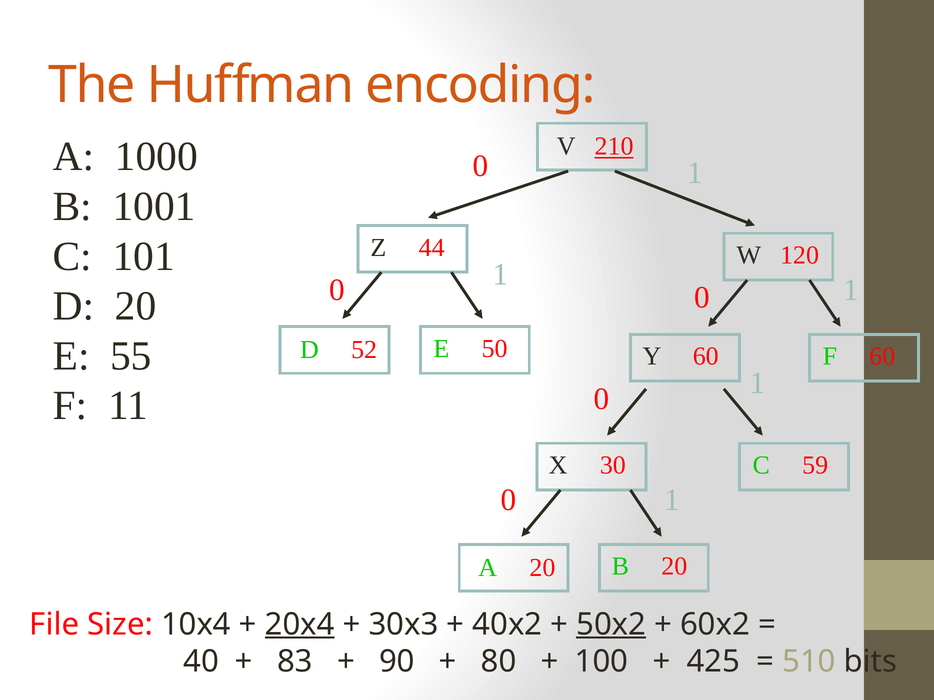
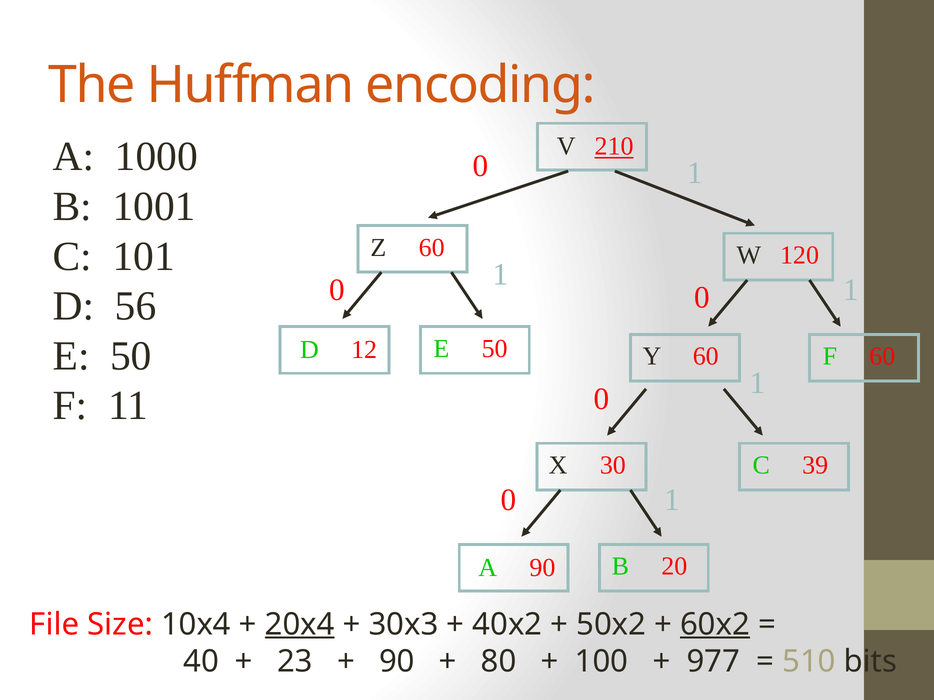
Z 44: 44 -> 60 (432, 248)
D 20: 20 -> 56 (136, 306)
55: 55 -> 50 (131, 356)
52: 52 -> 12 (364, 350)
59: 59 -> 39 (815, 466)
A 20: 20 -> 90 (542, 568)
50x2 underline: present -> none (611, 625)
60x2 underline: none -> present (715, 625)
83: 83 -> 23 (295, 662)
425: 425 -> 977 (713, 662)
